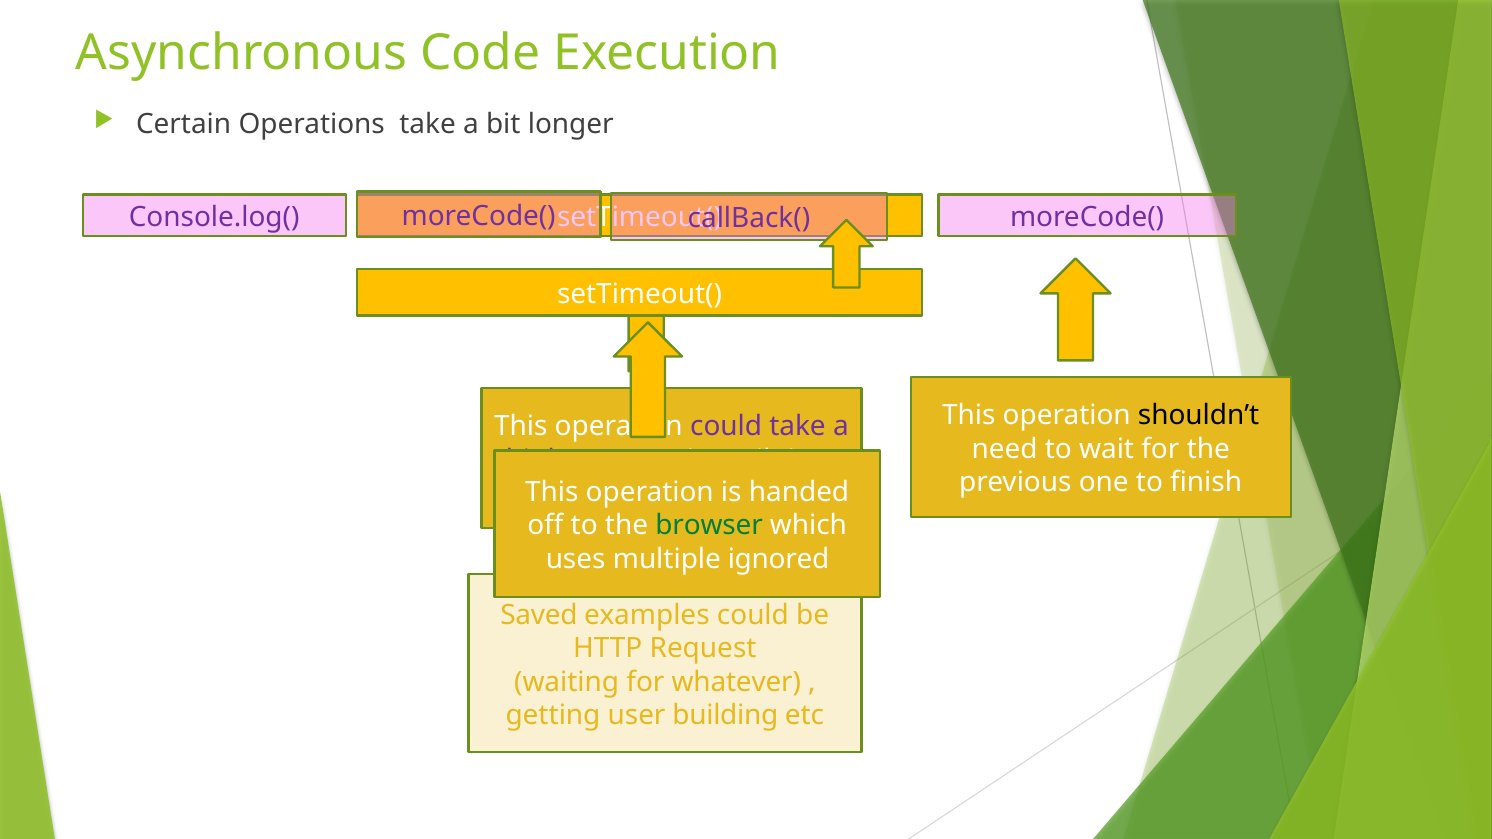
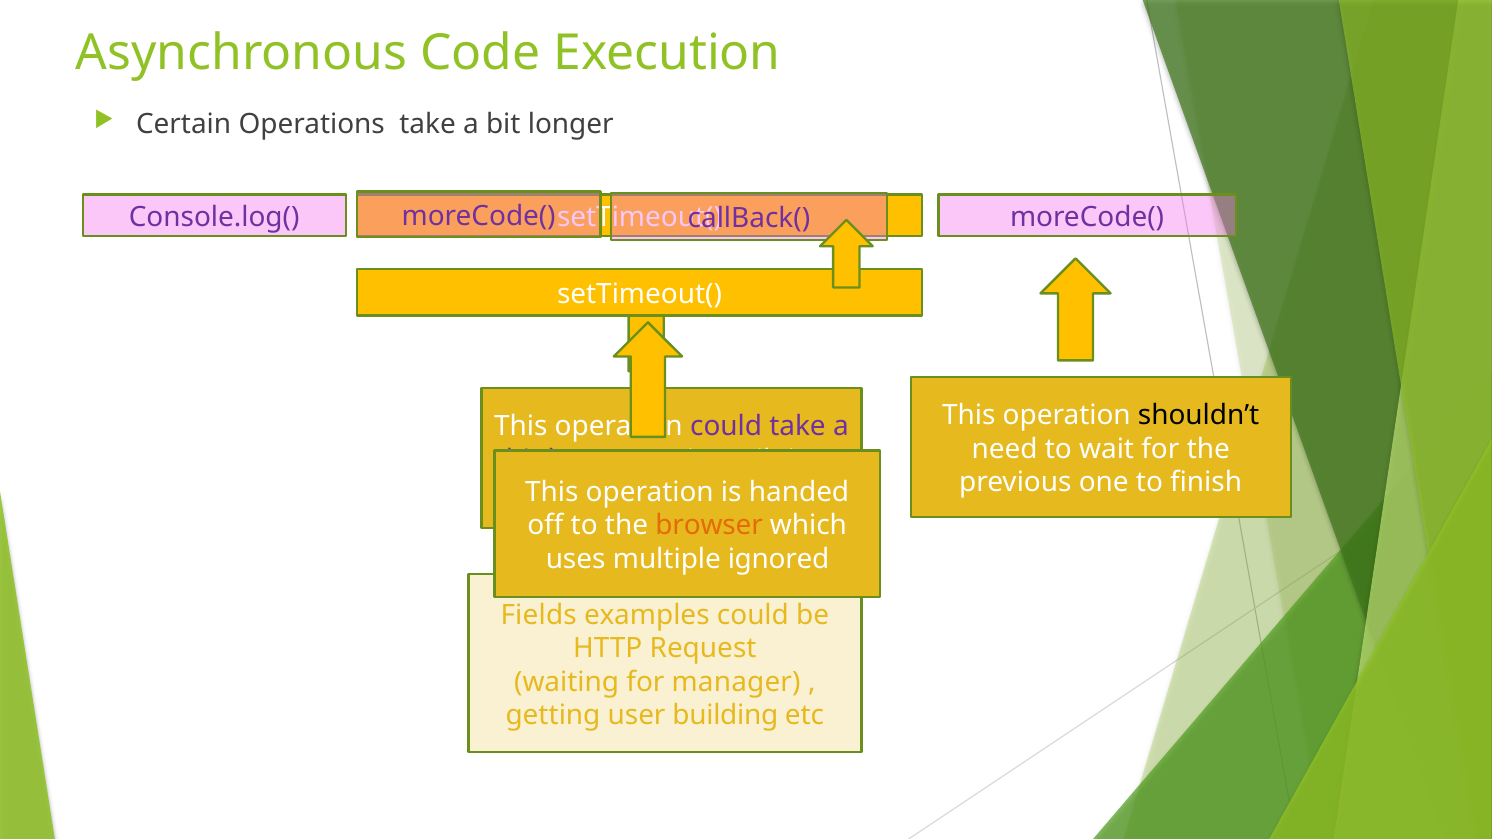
browser colour: green -> orange (709, 526)
Saved: Saved -> Fields (539, 615)
whatever: whatever -> manager (736, 682)
